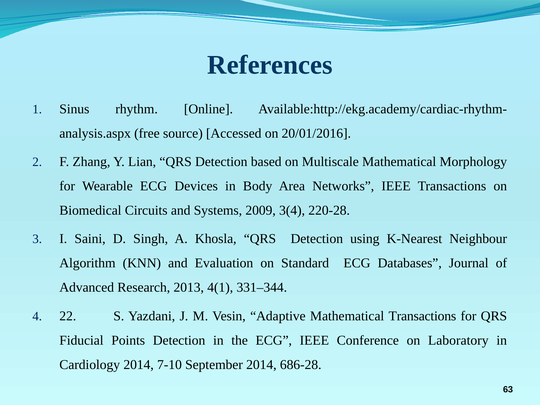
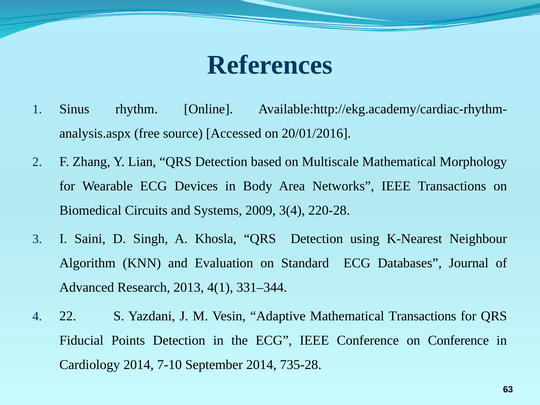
on Laboratory: Laboratory -> Conference (458, 340)
686-28: 686-28 -> 735-28 (301, 365)
